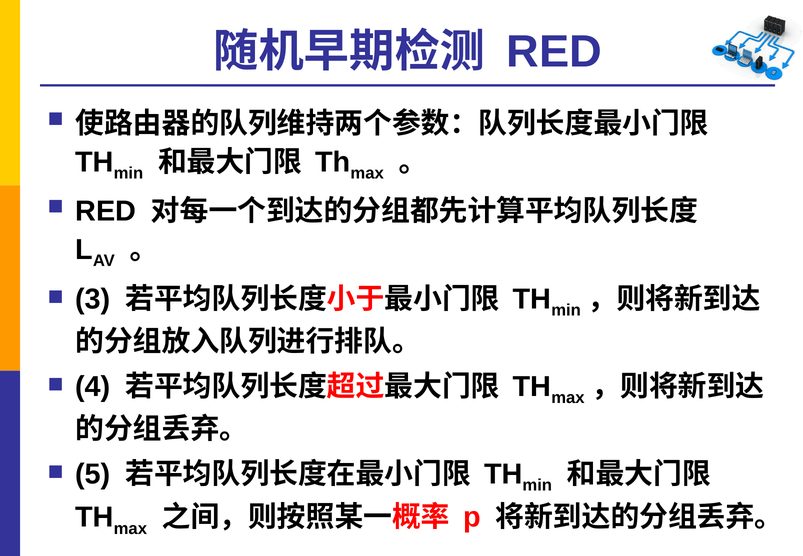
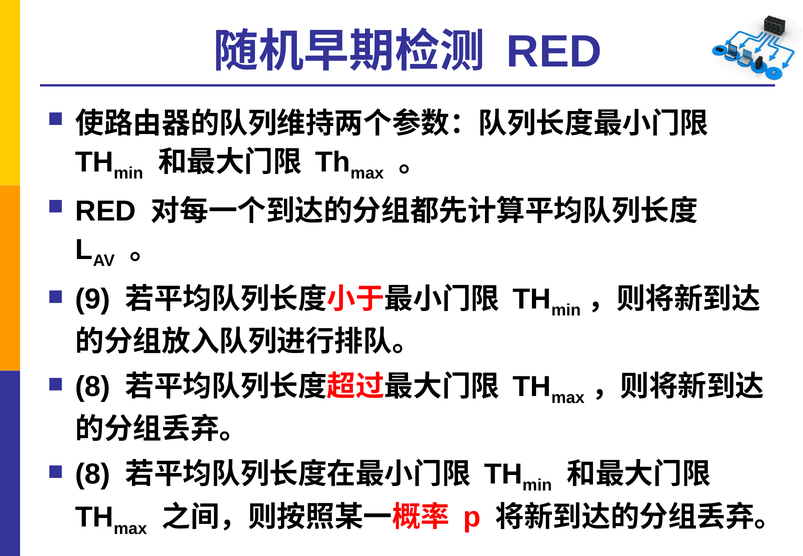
3: 3 -> 9 (93, 299)
4: 4 -> 8 (93, 386)
5: 5 -> 8 (93, 474)
